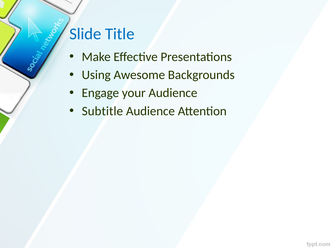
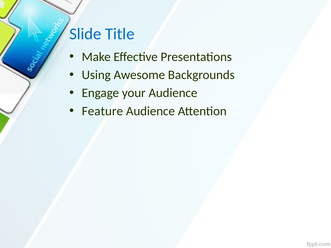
Subtitle: Subtitle -> Feature (102, 111)
